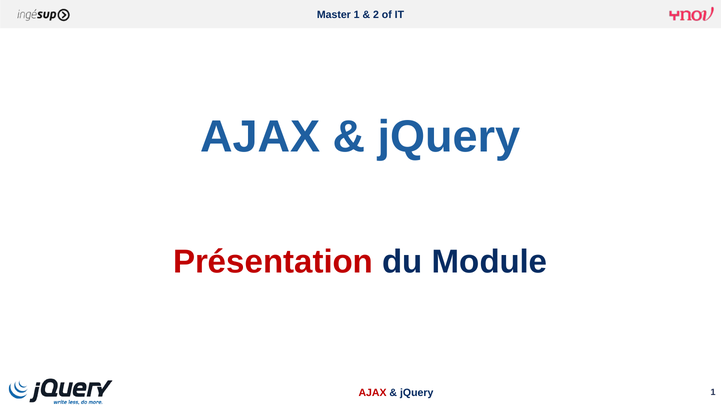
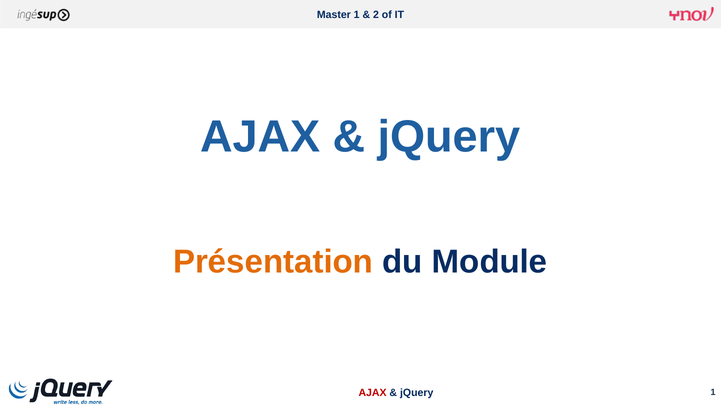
Présentation colour: red -> orange (273, 262)
